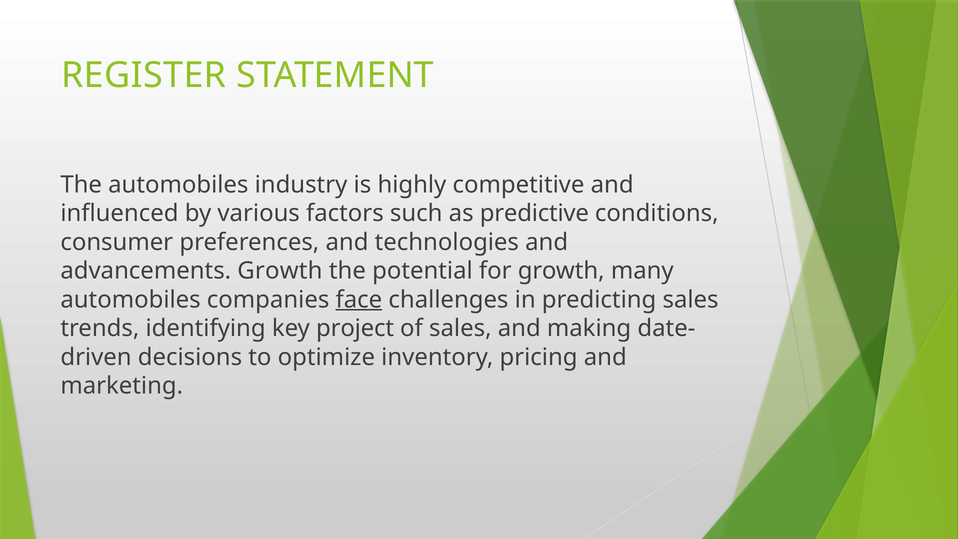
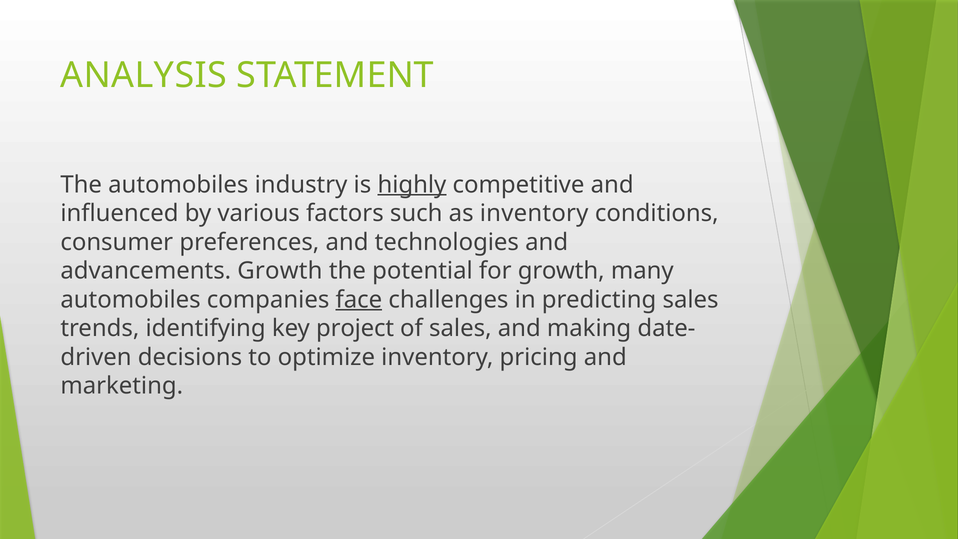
REGISTER: REGISTER -> ANALYSIS (144, 76)
highly underline: none -> present (412, 185)
as predictive: predictive -> inventory (534, 213)
